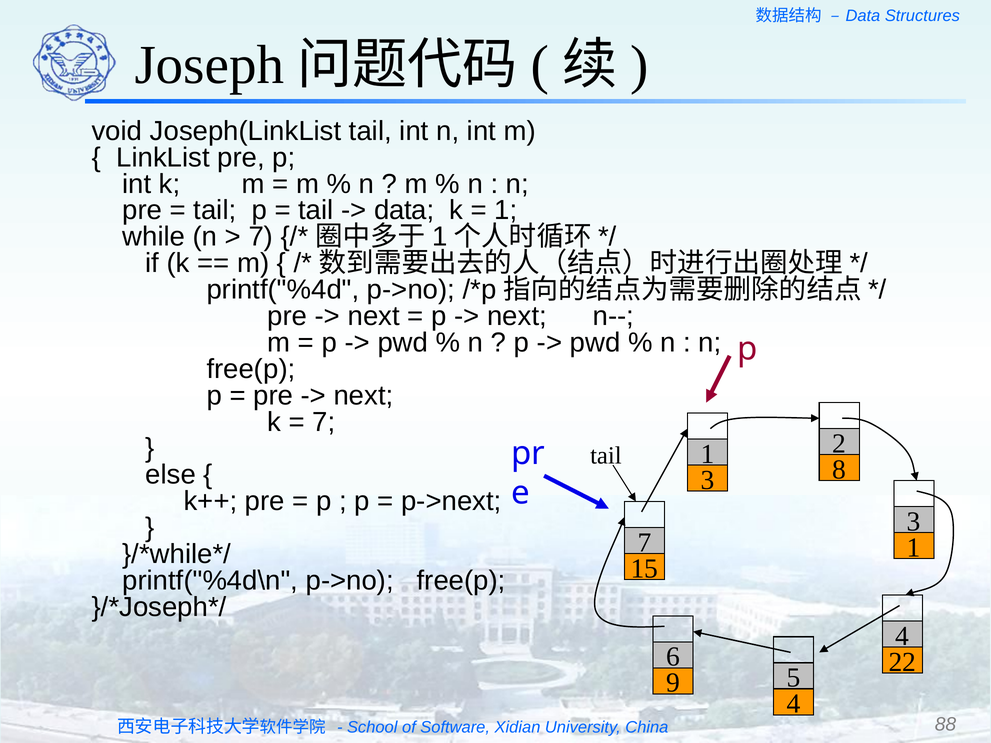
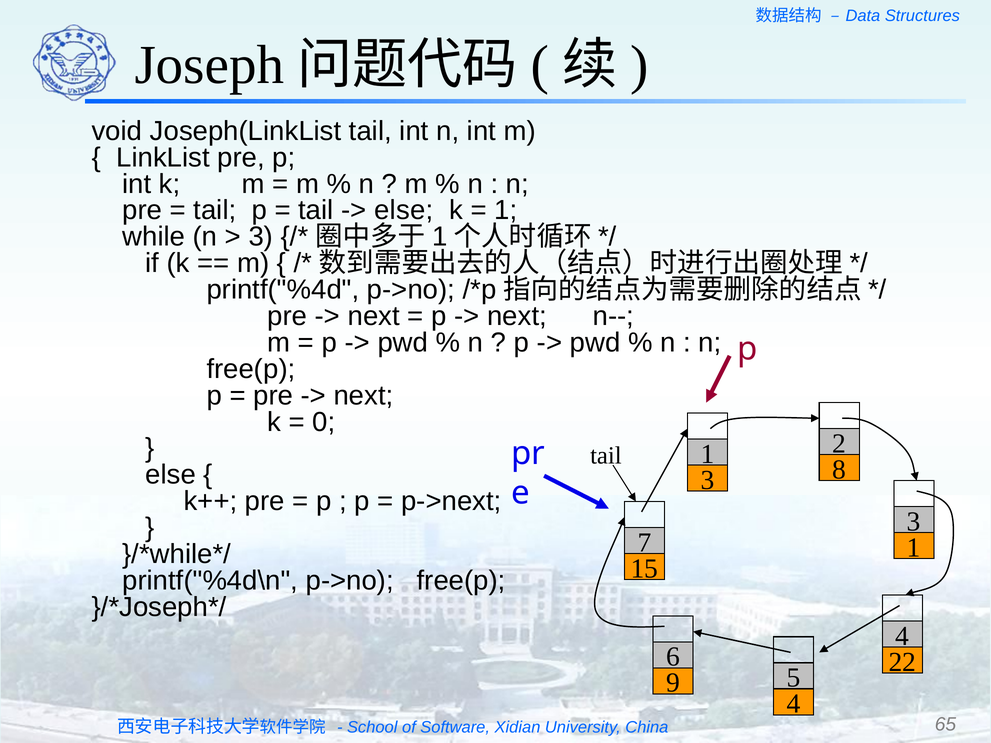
data: data -> else (404, 210)
7: 7 -> 3 (261, 237)
7: 7 -> 0 (324, 422)
88: 88 -> 65 (945, 725)
